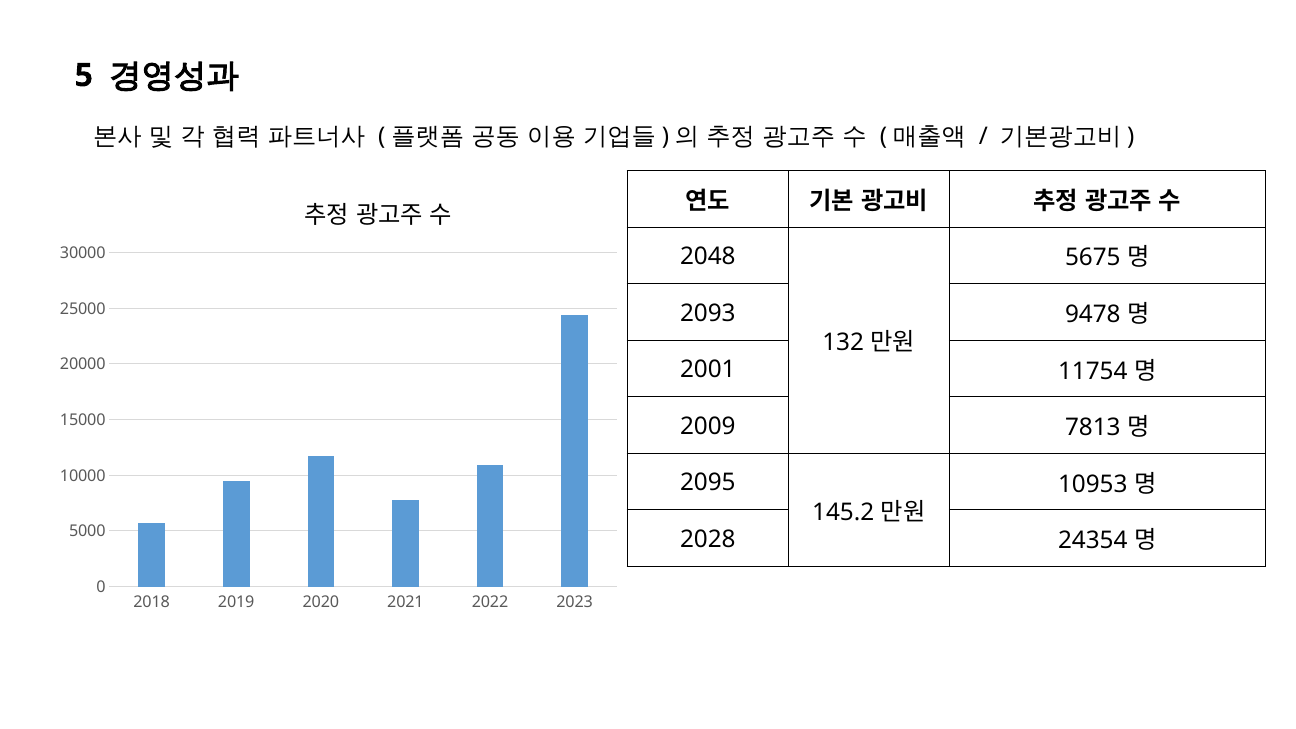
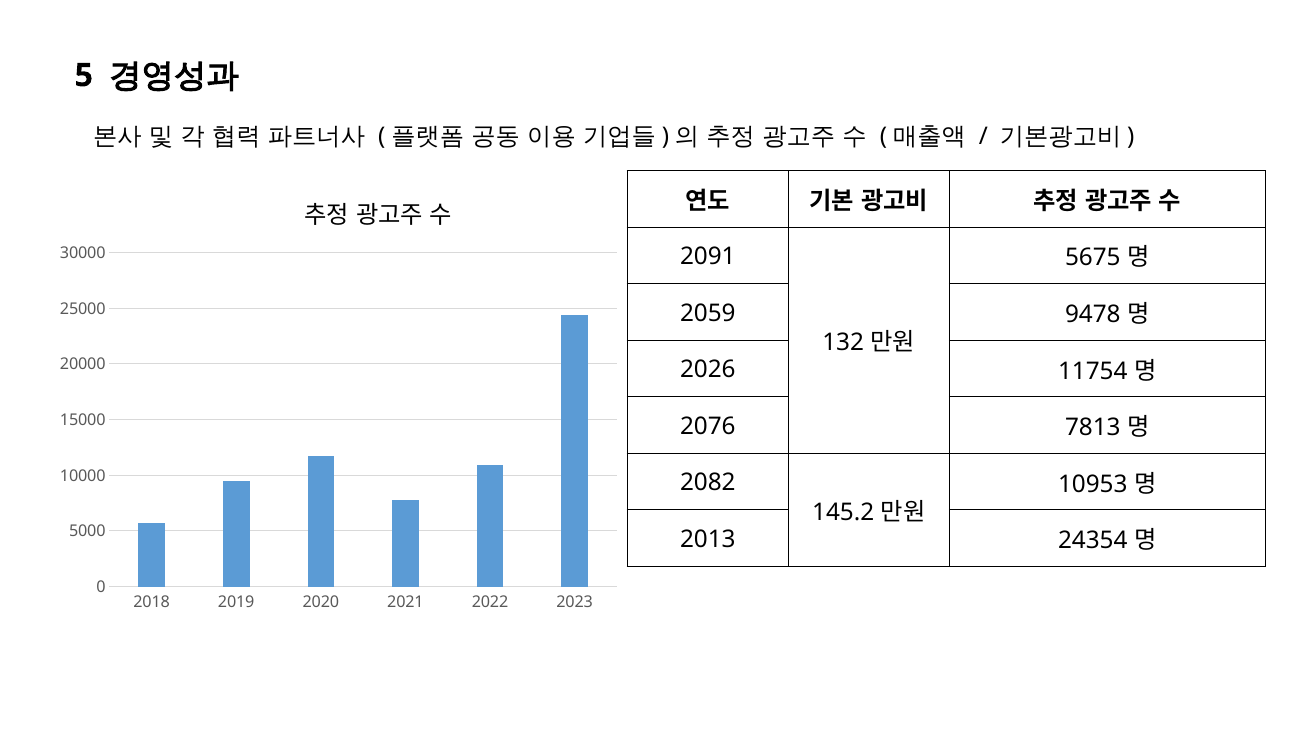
2048: 2048 -> 2091 (708, 257)
2093: 2093 -> 2059 (708, 313)
2001: 2001 -> 2026 (708, 370)
2009: 2009 -> 2076 (708, 426)
2095: 2095 -> 2082 (708, 483)
2028: 2028 -> 2013 (708, 539)
